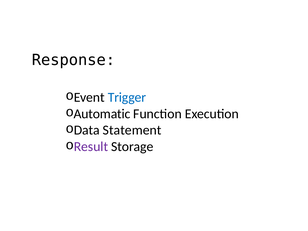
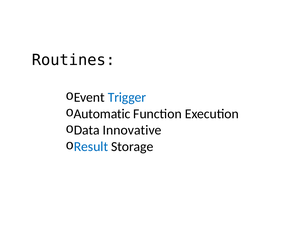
Response: Response -> Routines (74, 60)
Statement: Statement -> Innovative (132, 130)
Result colour: purple -> blue (91, 147)
